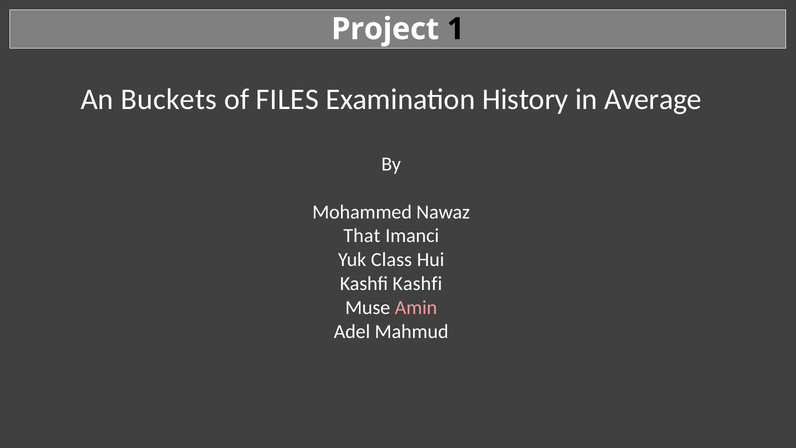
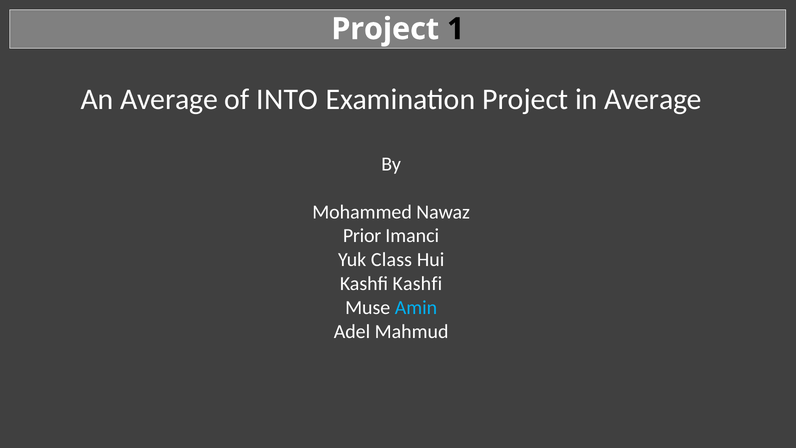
An Buckets: Buckets -> Average (169, 99)
FILES: FILES -> INTO (287, 99)
Examination History: History -> Project (525, 99)
That: That -> Prior (362, 236)
Amin colour: pink -> light blue (416, 307)
